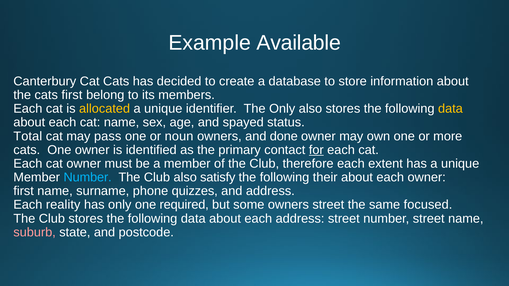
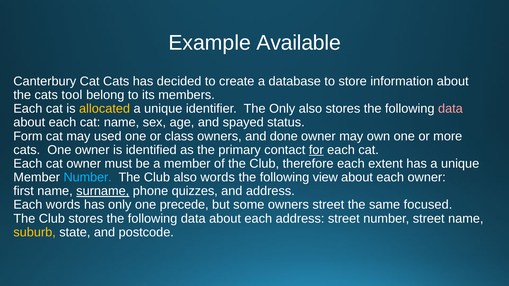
cats first: first -> tool (72, 95)
data colour: yellow -> pink (450, 109)
Total: Total -> Form (28, 136)
pass: pass -> used (108, 136)
noun: noun -> class (179, 136)
also satisfy: satisfy -> words (218, 178)
their: their -> view (325, 178)
surname underline: none -> present (103, 191)
Each reality: reality -> words (63, 205)
required: required -> precede (184, 205)
suburb colour: pink -> yellow (35, 232)
